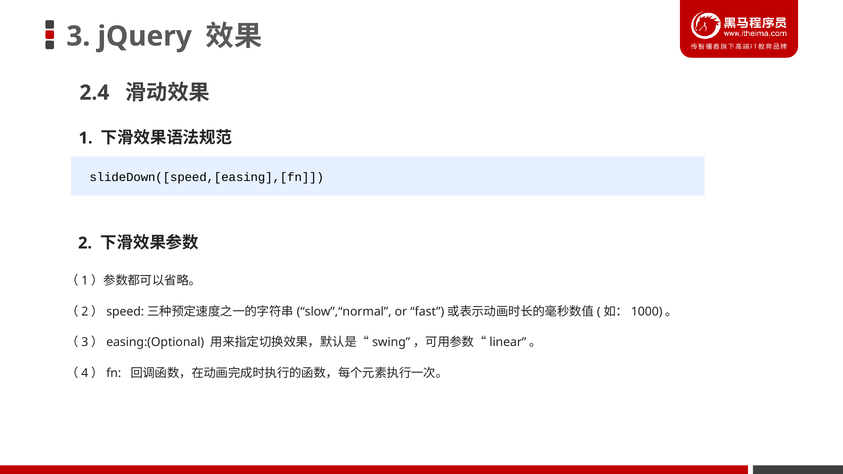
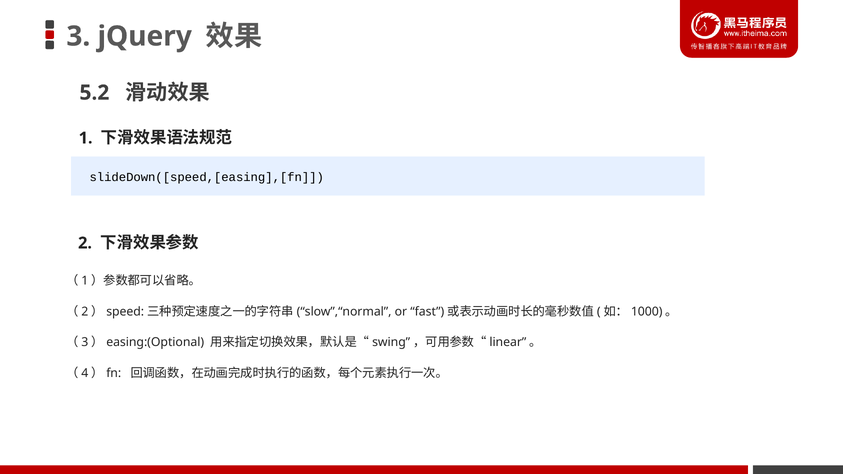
2.4: 2.4 -> 5.2 (94, 93)
